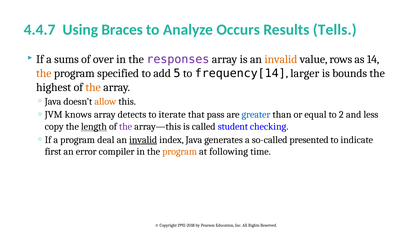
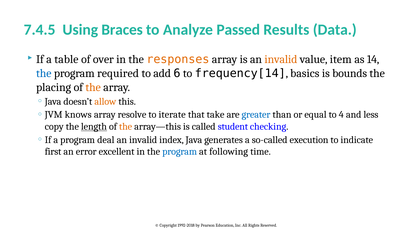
4.4.7: 4.4.7 -> 7.4.5 (40, 30)
Occurs: Occurs -> Passed (238, 30)
Tells: Tells -> Data (335, 30)
sums: sums -> table (66, 60)
responses colour: purple -> orange (178, 60)
rows: rows -> item (341, 60)
the colour: orange -> blue (44, 73)
specified: specified -> required (118, 73)
5: 5 -> 6 (177, 73)
larger: larger -> basics (305, 73)
highest: highest -> placing (54, 87)
detects: detects -> resolve (132, 115)
pass: pass -> take (216, 115)
2: 2 -> 4 (341, 115)
the colour: purple -> orange (126, 127)
invalid underline: present -> none (143, 140)
presented: presented -> execution (309, 140)
compiler: compiler -> excellent (117, 152)
program colour: orange -> blue (180, 152)
